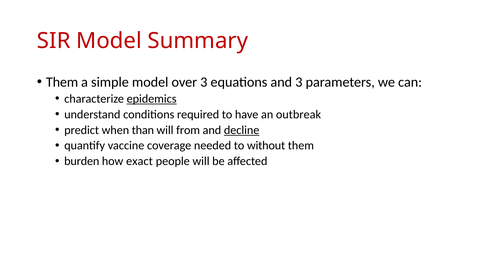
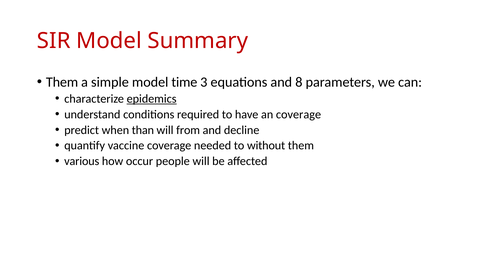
over: over -> time (184, 82)
and 3: 3 -> 8 (299, 82)
an outbreak: outbreak -> coverage (299, 114)
decline underline: present -> none (242, 130)
burden: burden -> various (82, 161)
exact: exact -> occur (140, 161)
